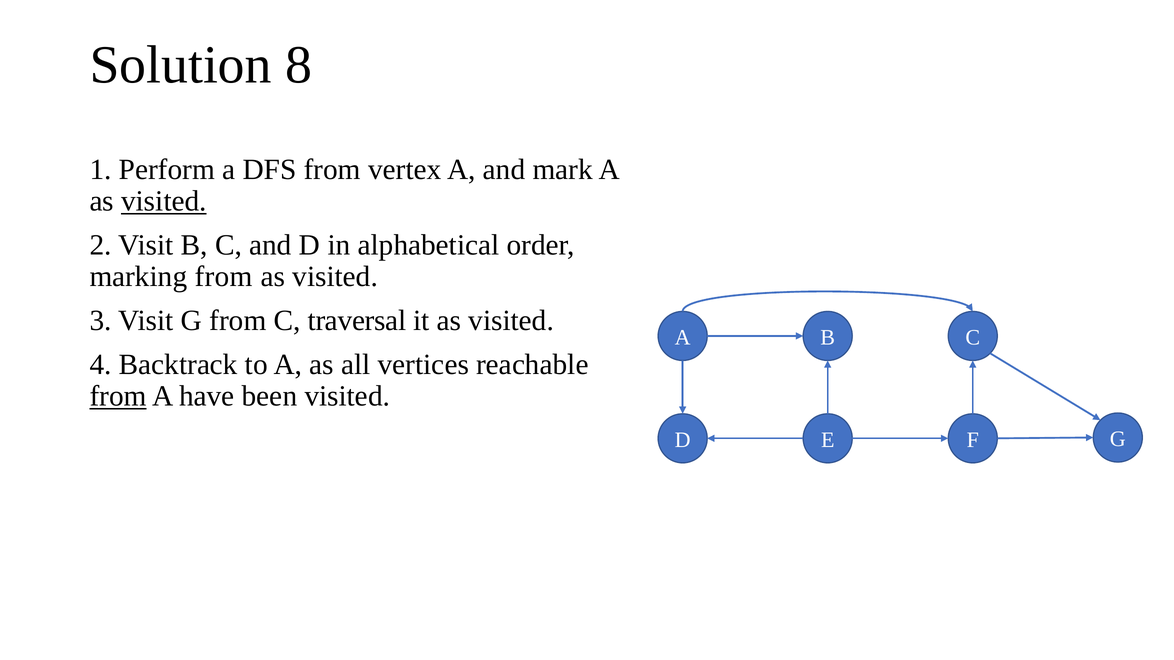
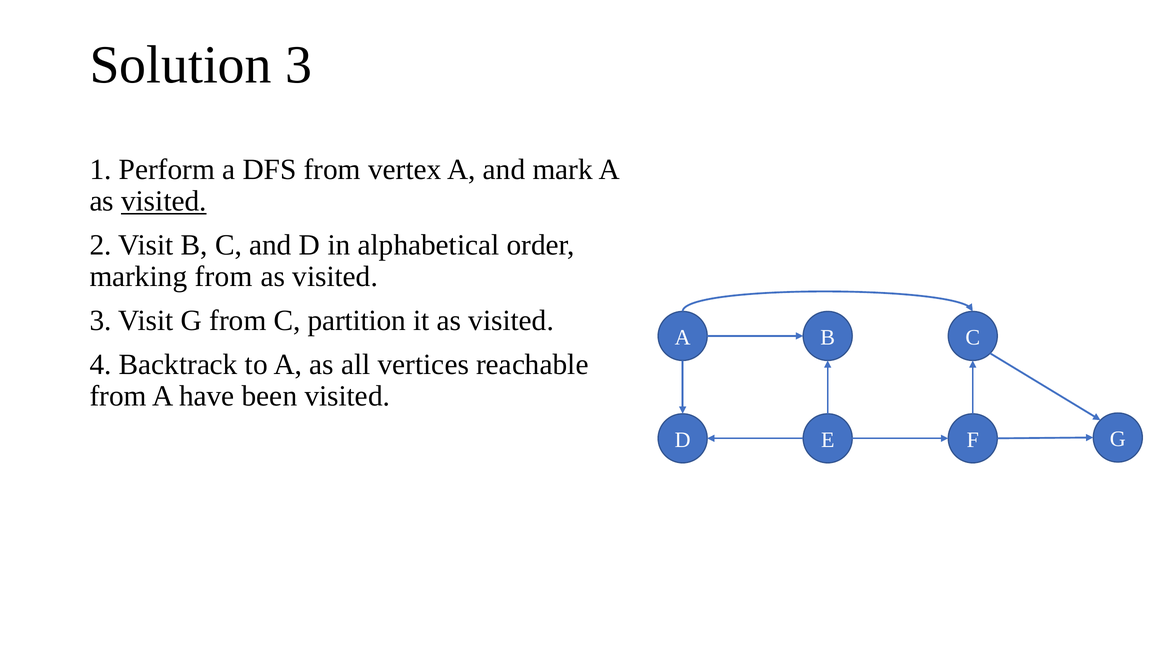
Solution 8: 8 -> 3 (299, 65)
traversal: traversal -> partition (357, 321)
from underline: present -> none (118, 396)
